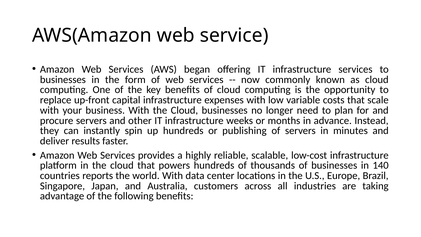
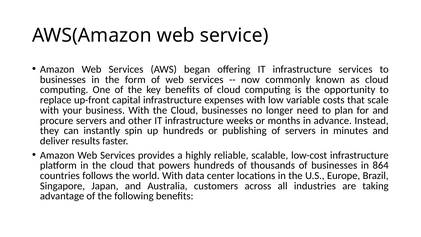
140: 140 -> 864 (381, 165)
reports: reports -> follows (98, 176)
